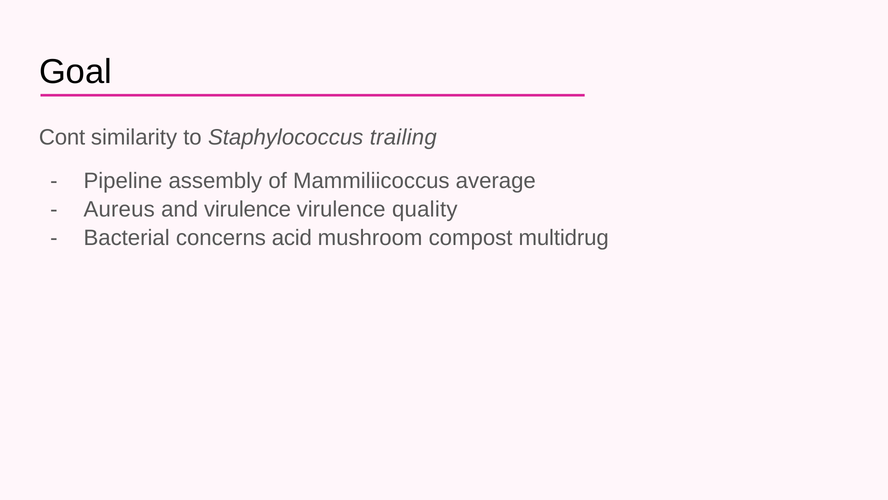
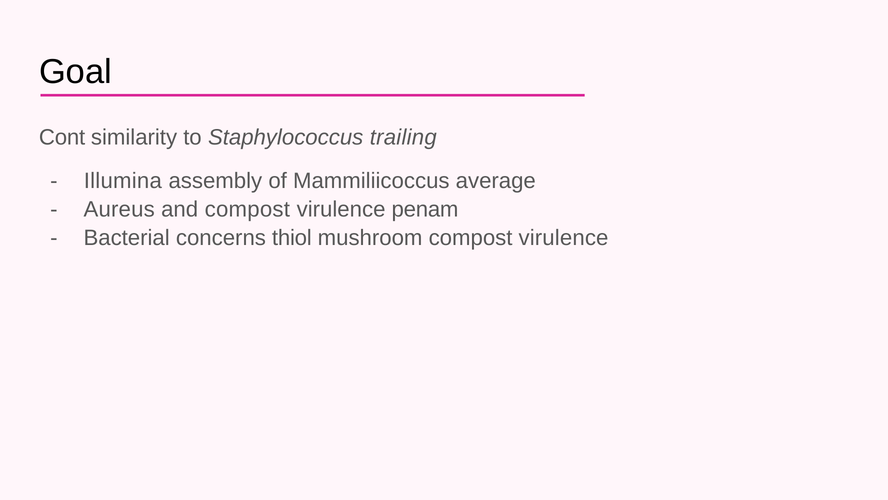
Pipeline: Pipeline -> Illumina (123, 181)
and virulence: virulence -> compost (247, 209)
quality: quality -> penam (425, 209)
acid: acid -> thiol (292, 238)
mushroom compost multidrug: multidrug -> virulence (563, 238)
